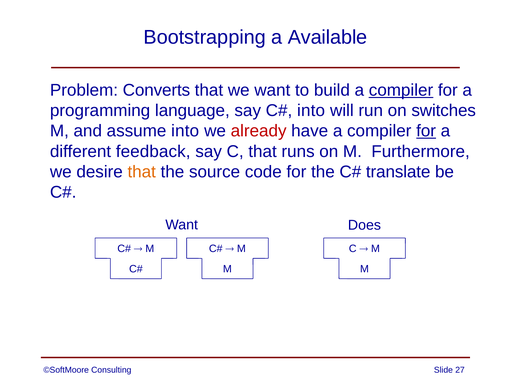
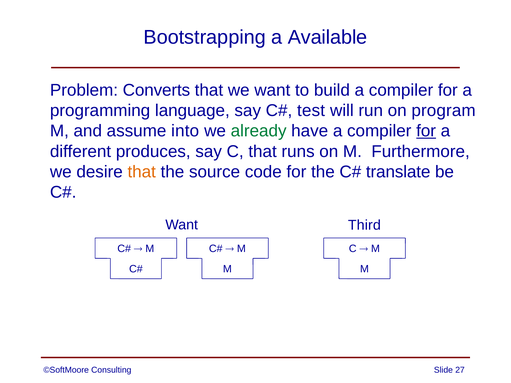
compiler underline: present -> none (401, 90)
into: into -> test (311, 111)
switches: switches -> program (444, 111)
already colour: red -> green (259, 131)
feedback: feedback -> produces (153, 152)
Does: Does -> Third (364, 225)
